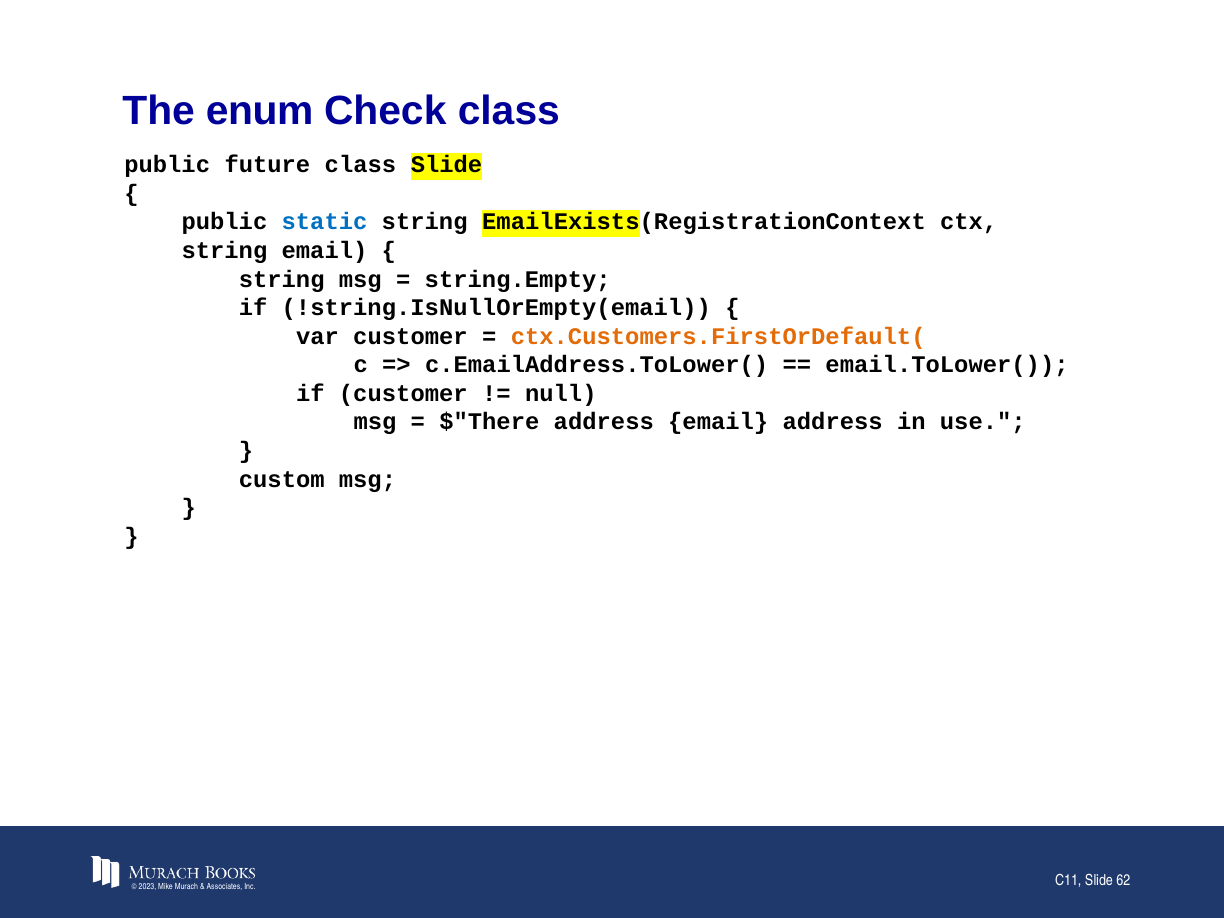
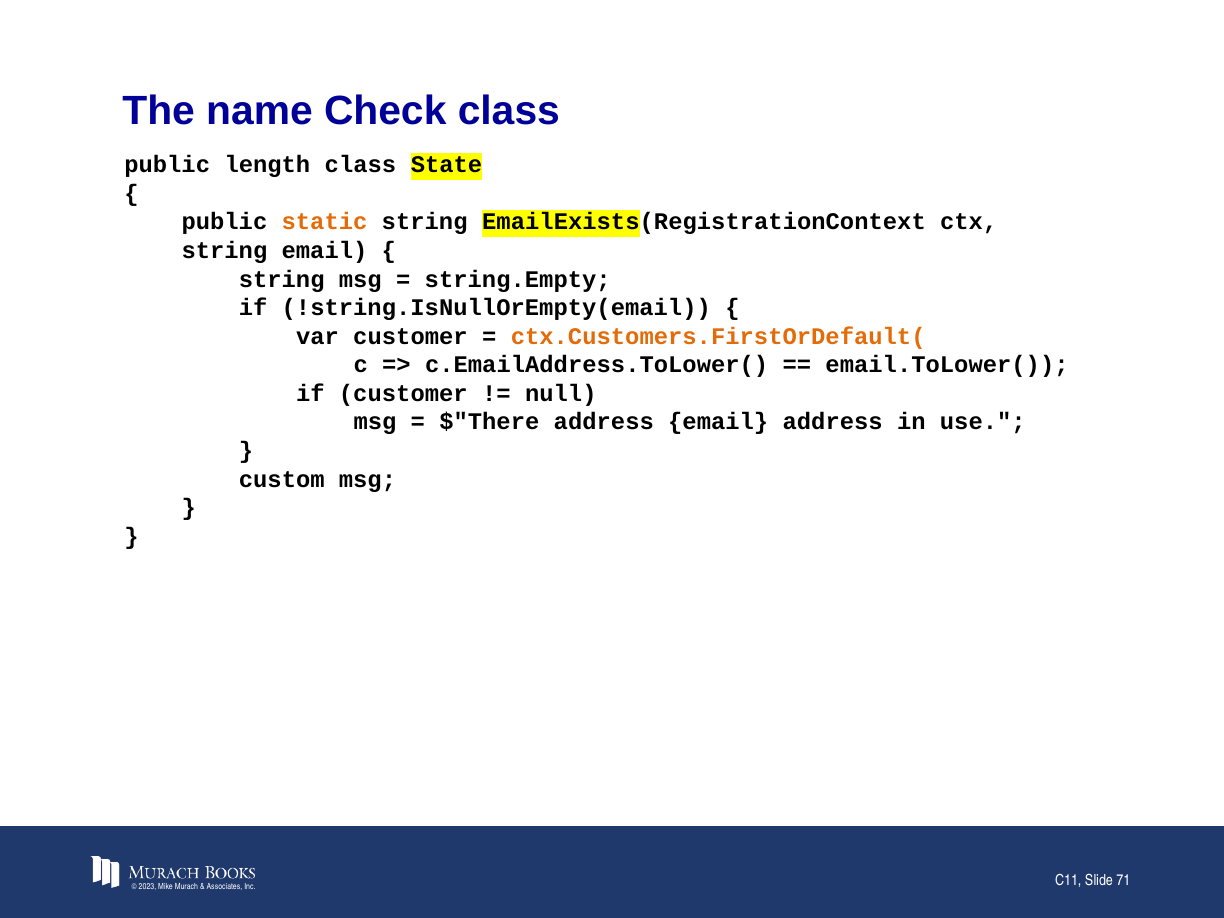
enum: enum -> name (259, 111)
future: future -> length (267, 165)
class Slide: Slide -> State (447, 165)
static colour: blue -> orange (324, 222)
62: 62 -> 71 (1123, 881)
